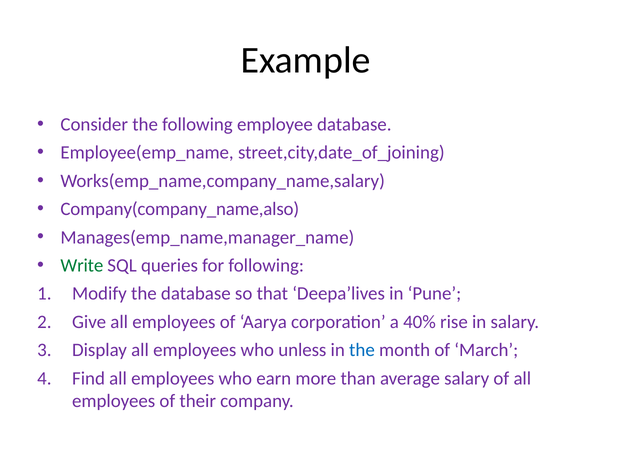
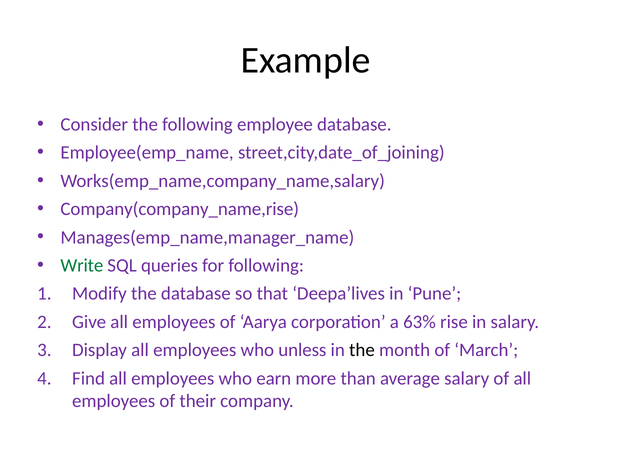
Company(company_name,also: Company(company_name,also -> Company(company_name,rise (180, 209)
40%: 40% -> 63% (419, 322)
the colour: blue -> black (362, 350)
